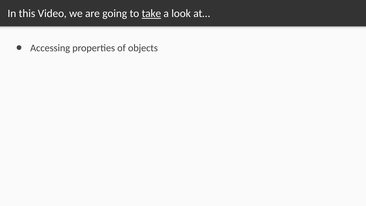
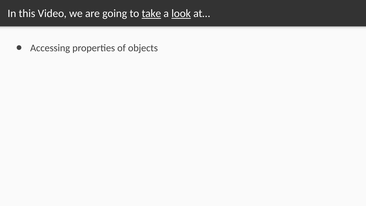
look underline: none -> present (181, 13)
